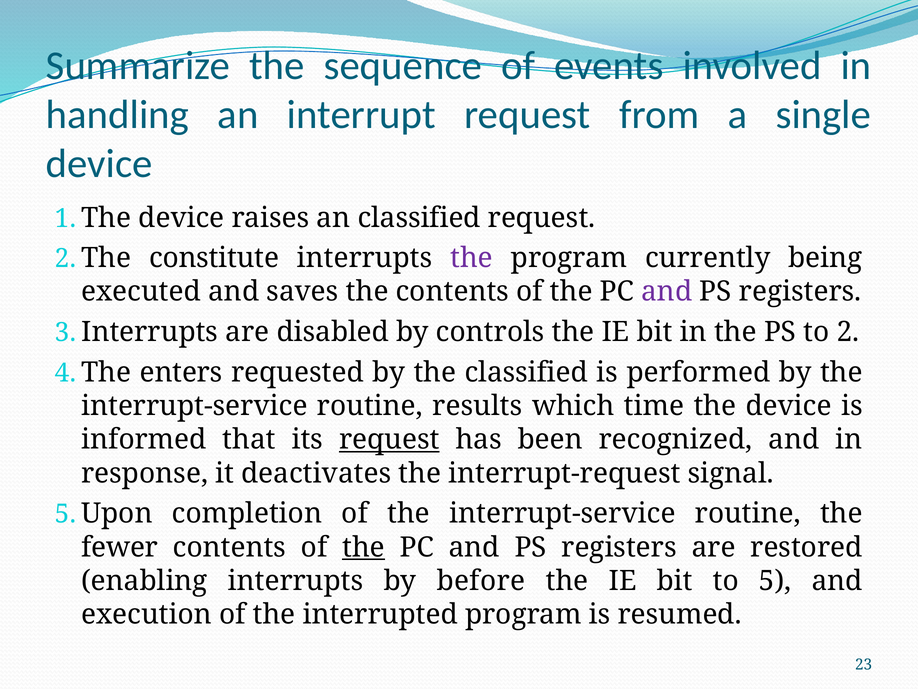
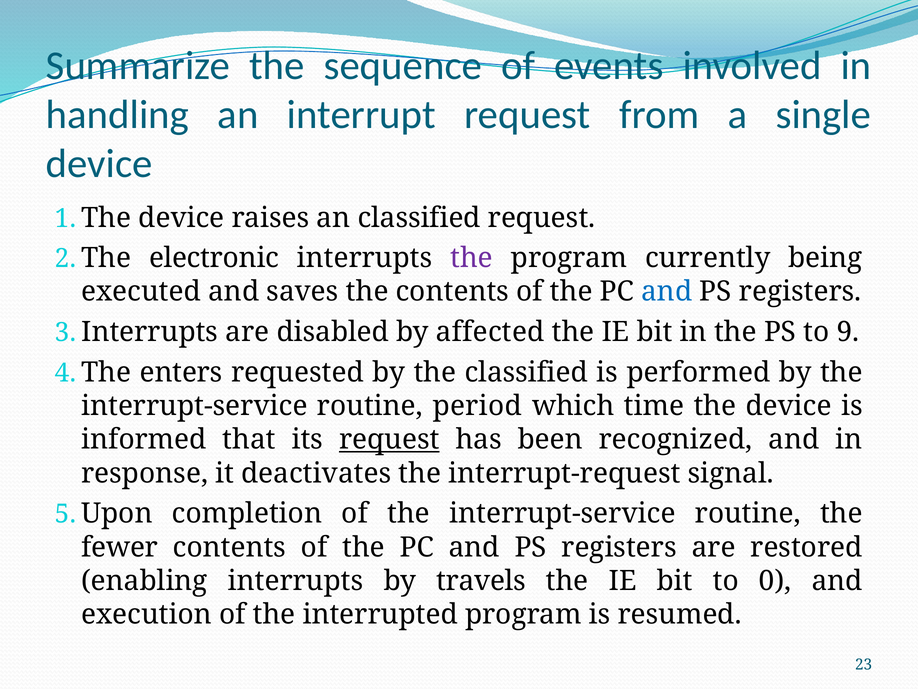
constitute: constitute -> electronic (214, 258)
and colour: purple -> blue (667, 292)
controls: controls -> affected (490, 332)
2: 2 -> 9 (848, 332)
results: results -> period (477, 406)
the underline: present -> none (364, 547)
before: before -> travels (481, 581)
5: 5 -> 0 (775, 581)
